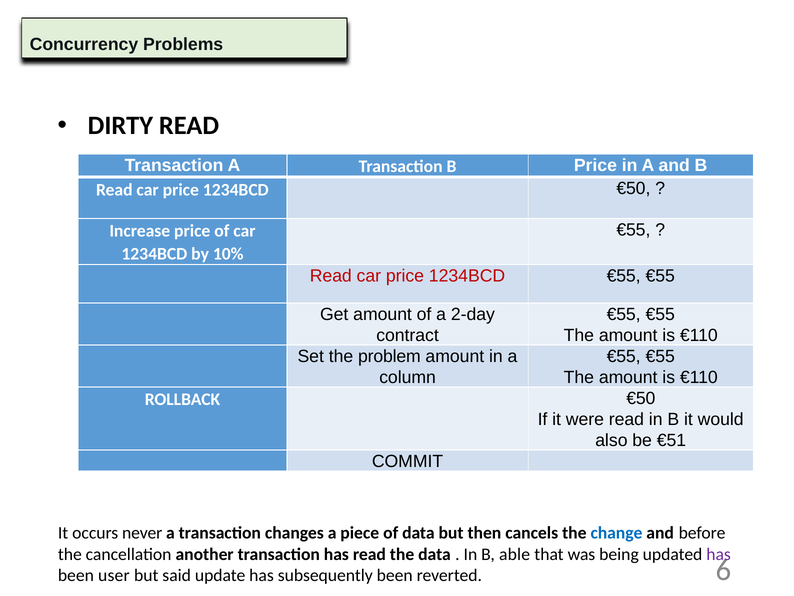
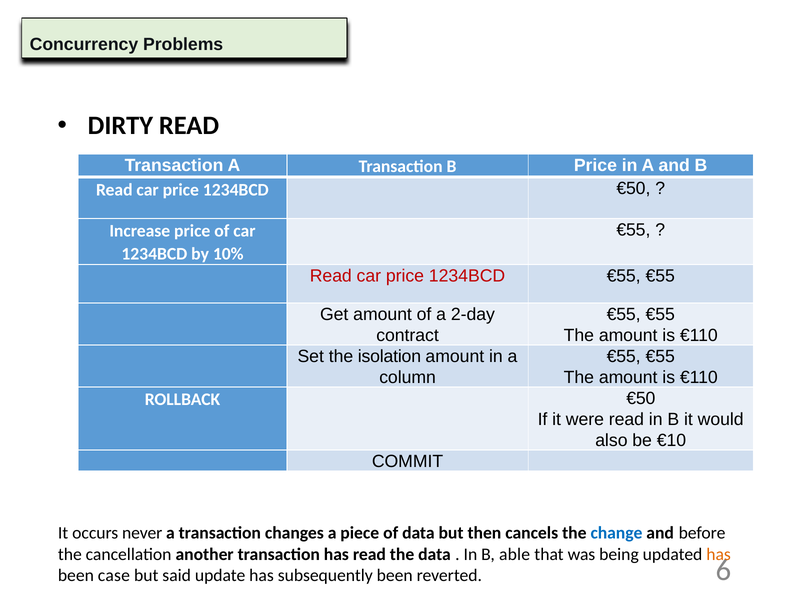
problem: problem -> isolation (389, 356)
€51: €51 -> €10 (671, 440)
has colour: purple -> orange (719, 554)
user: user -> case (114, 575)
